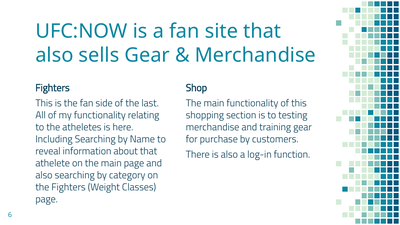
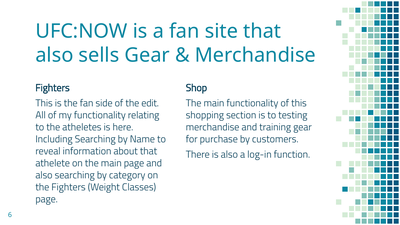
last: last -> edit (150, 103)
